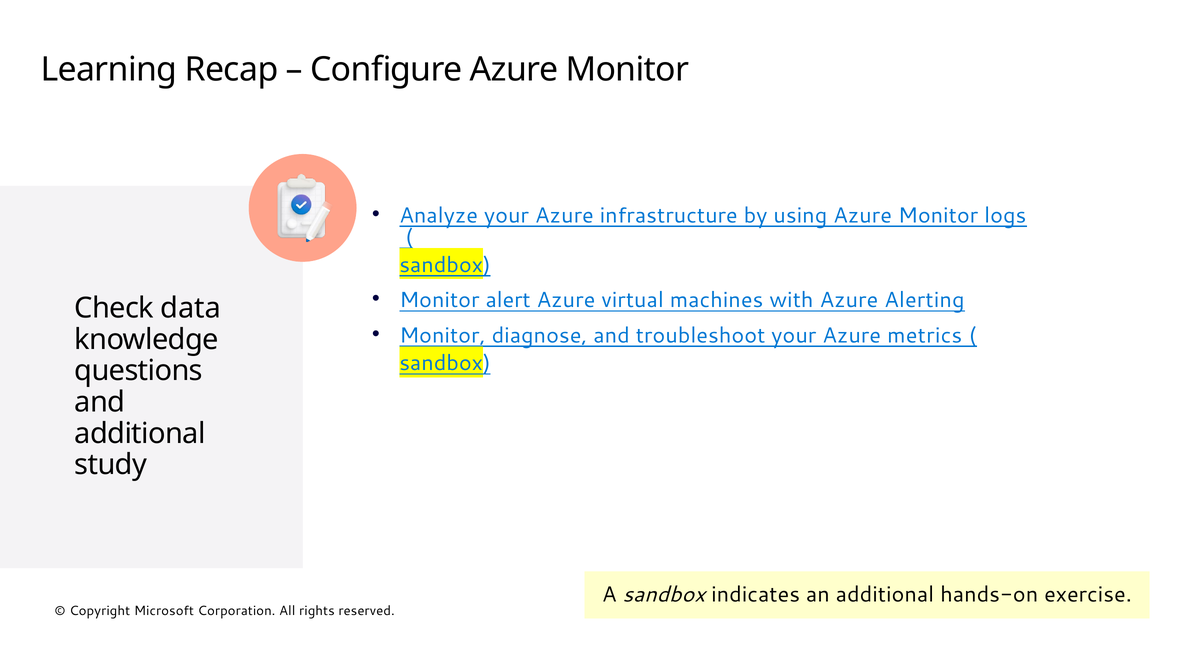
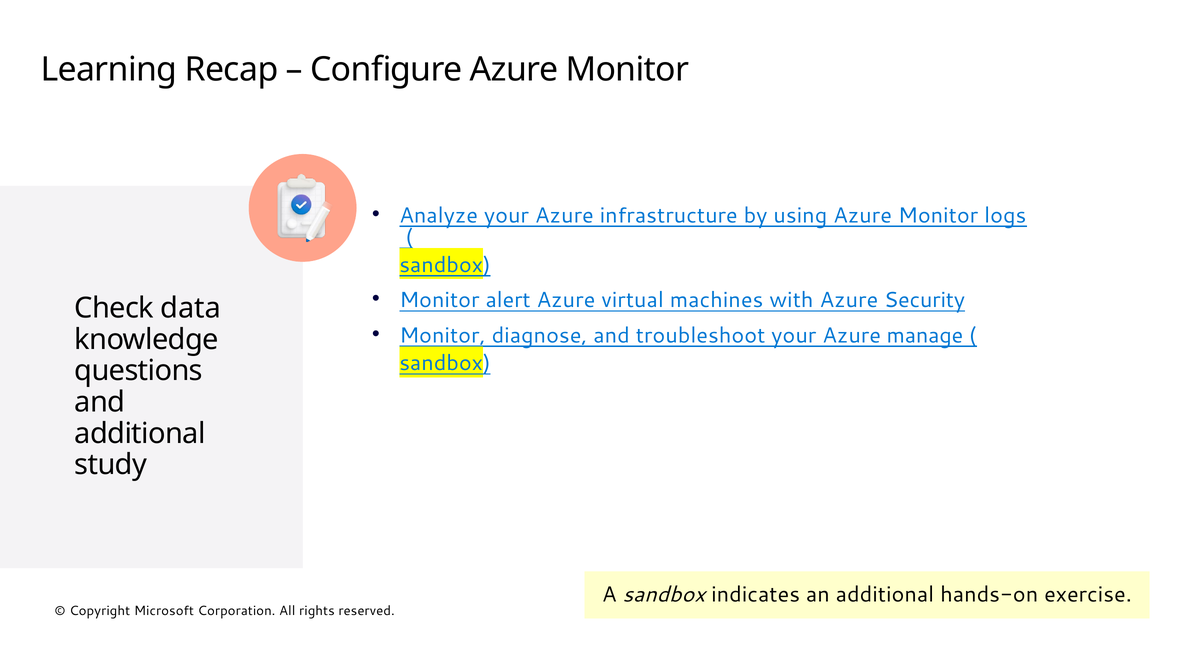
Alerting: Alerting -> Security (924, 300)
metrics: metrics -> manage (925, 335)
